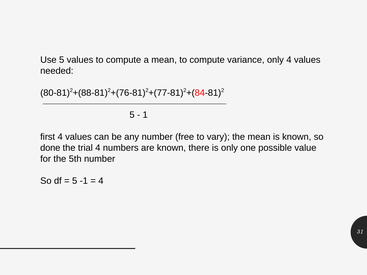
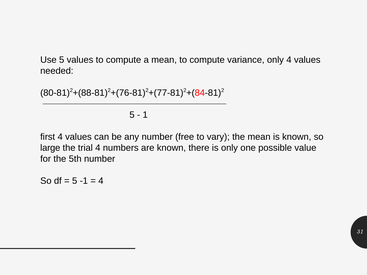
done: done -> large (50, 148)
